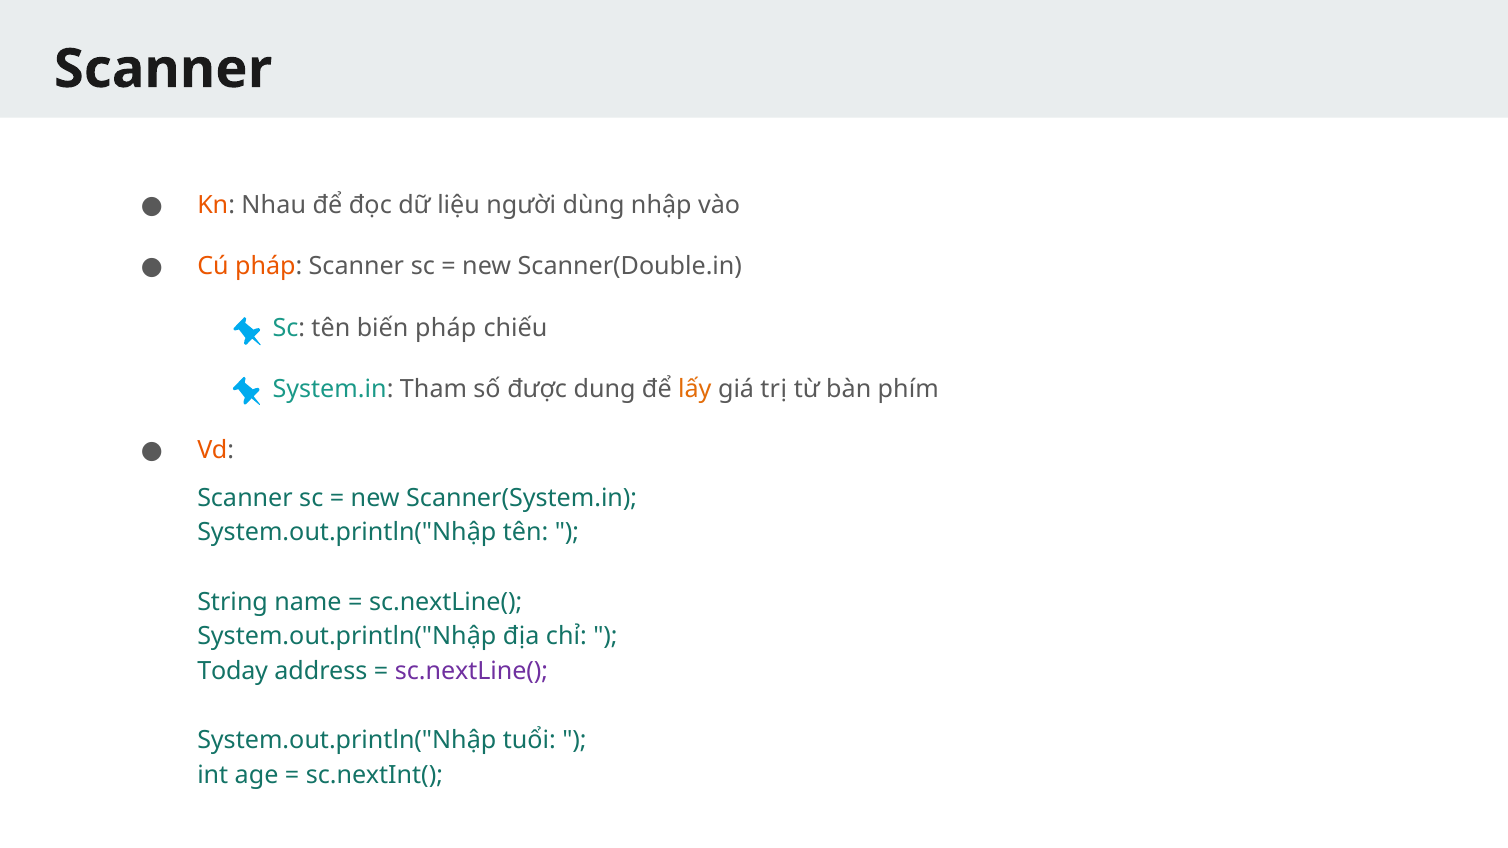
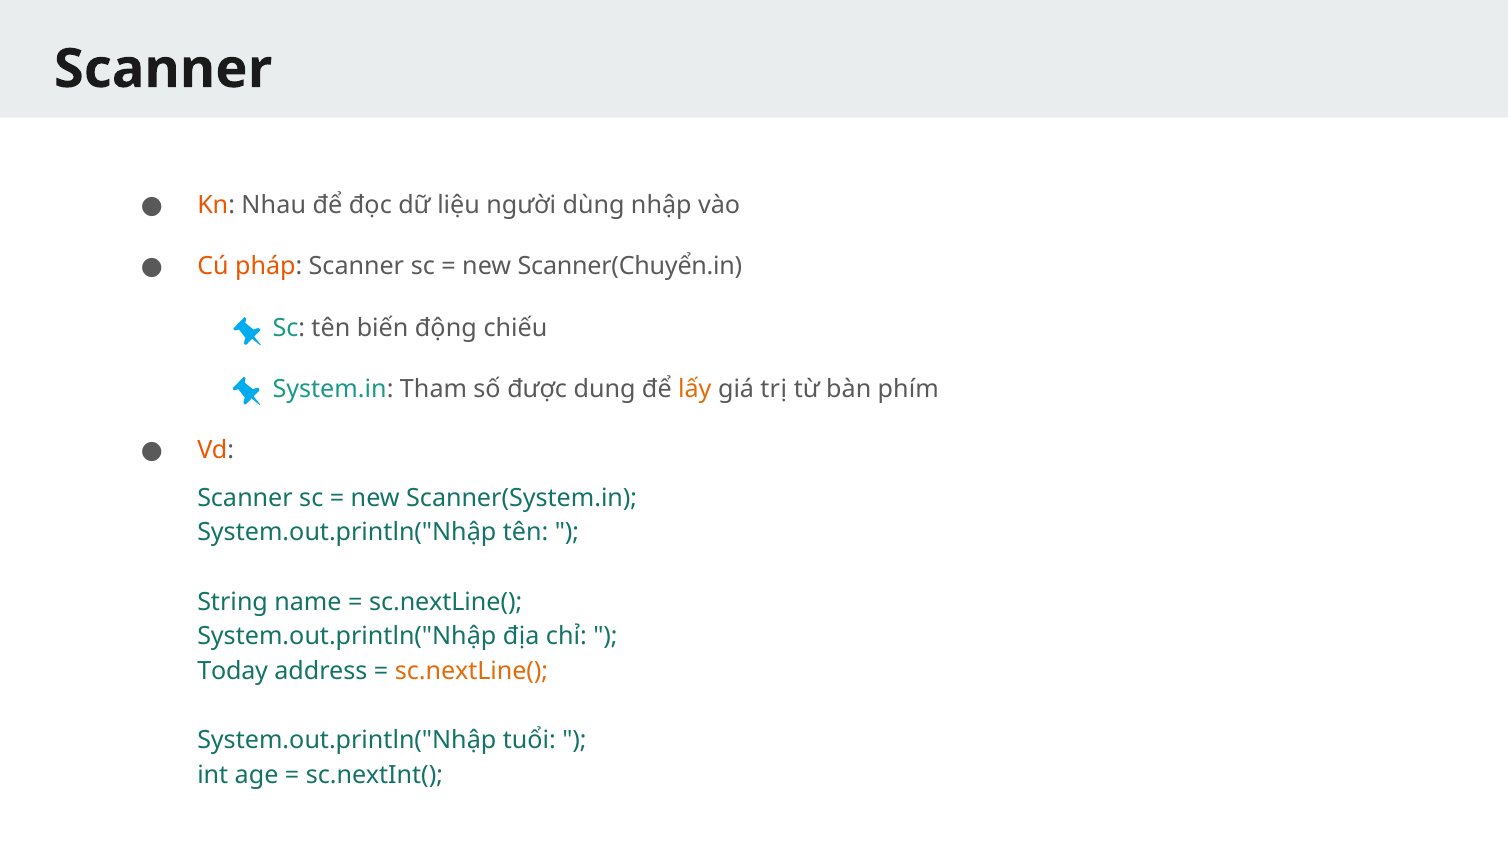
Scanner(Double.in: Scanner(Double.in -> Scanner(Chuyển.in (630, 267)
biến pháp: pháp -> động (446, 328)
sc.nextLine( colour: purple -> orange (472, 671)
